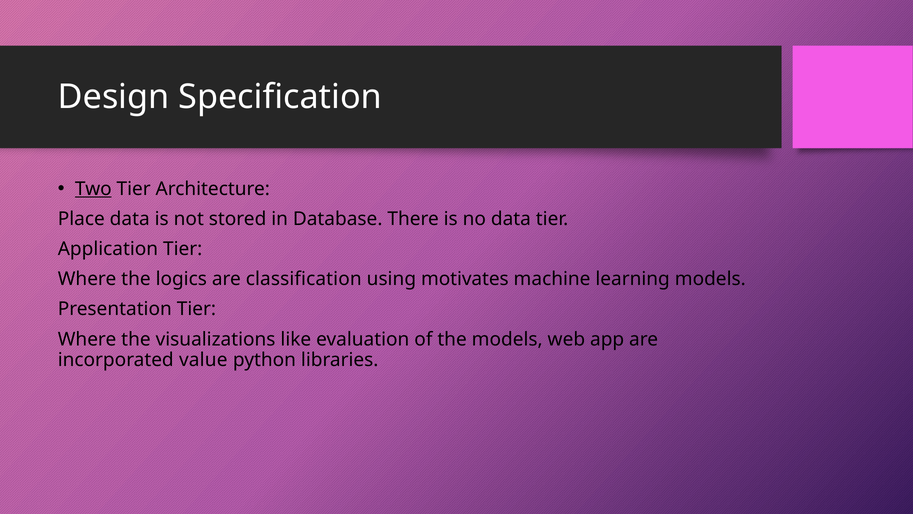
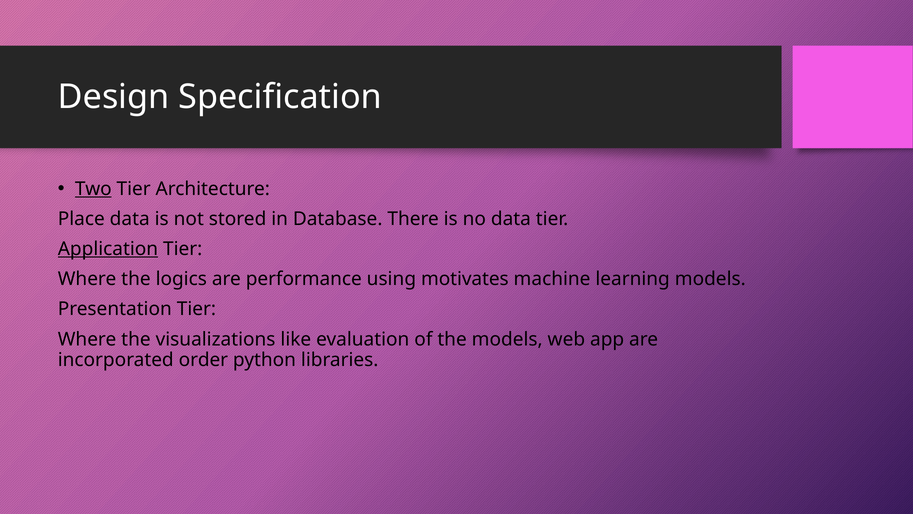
Application underline: none -> present (108, 249)
classification: classification -> performance (304, 279)
value: value -> order (203, 360)
